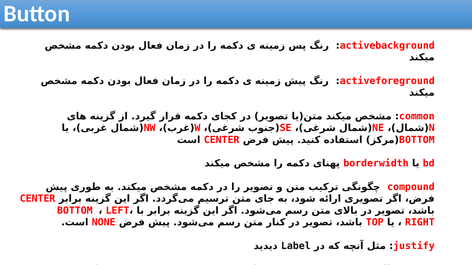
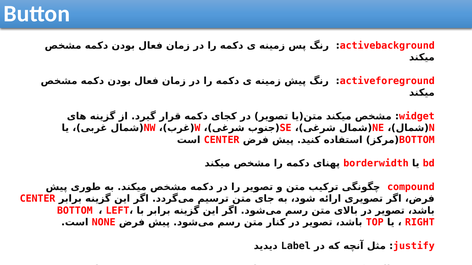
common: common -> widget (417, 116)
